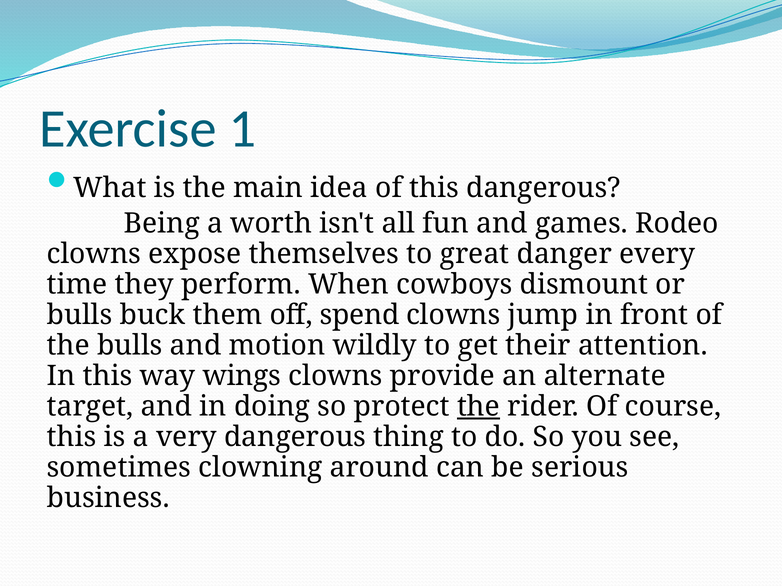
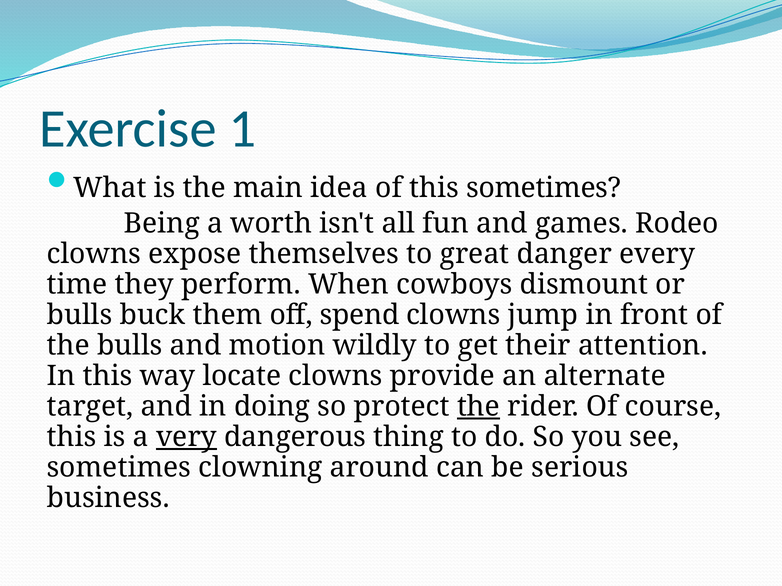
this dangerous: dangerous -> sometimes (544, 188)
wings: wings -> locate (242, 376)
very underline: none -> present (186, 437)
